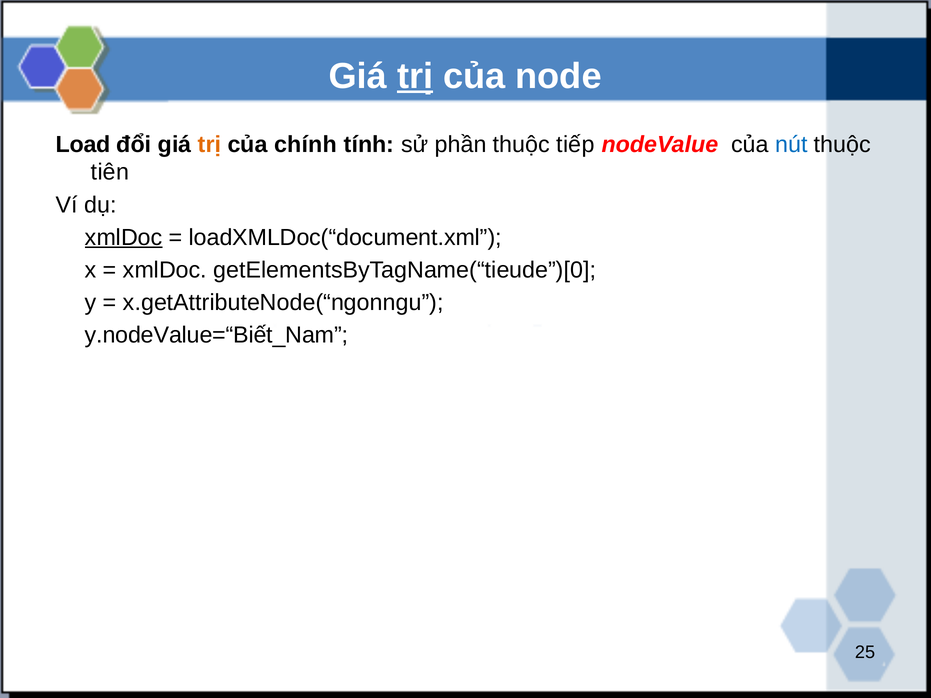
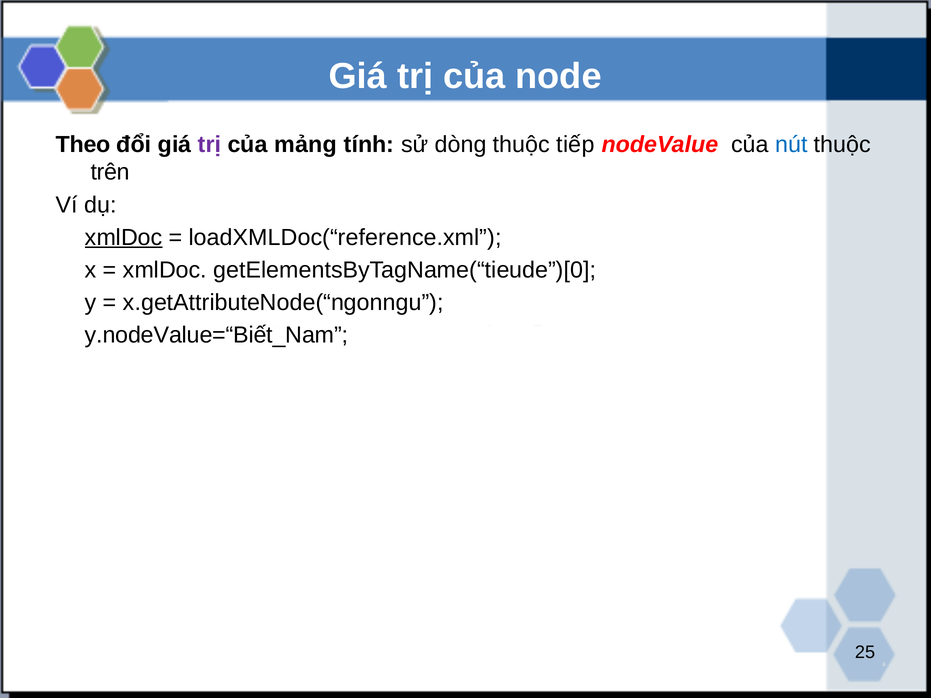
trị underline: present -> none (415, 76)
Load: Load -> Theo (83, 144)
trị colour: orange -> purple (209, 144)
chính: chính -> mảng (306, 144)
phần: phần -> dòng (461, 144)
tiên: tiên -> trên (110, 172)
loadXMLDoc(“document.xml: loadXMLDoc(“document.xml -> loadXMLDoc(“reference.xml (345, 237)
